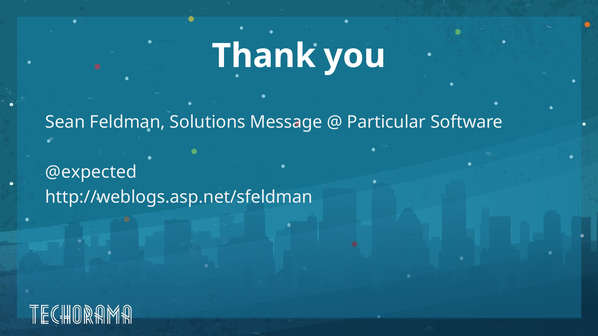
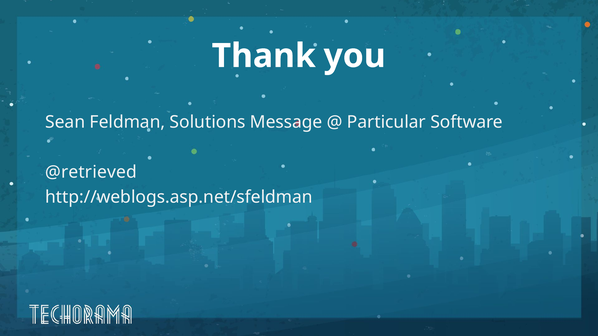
@expected: @expected -> @retrieved (91, 172)
